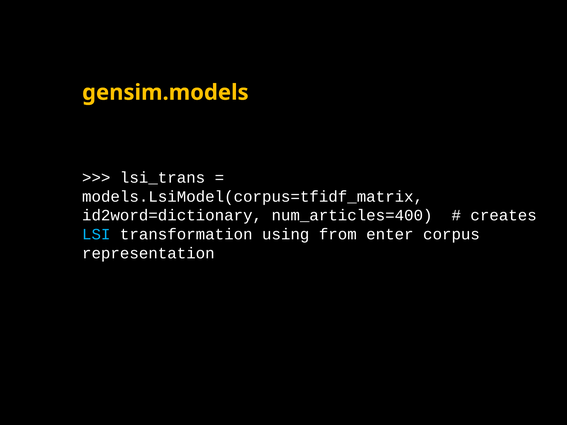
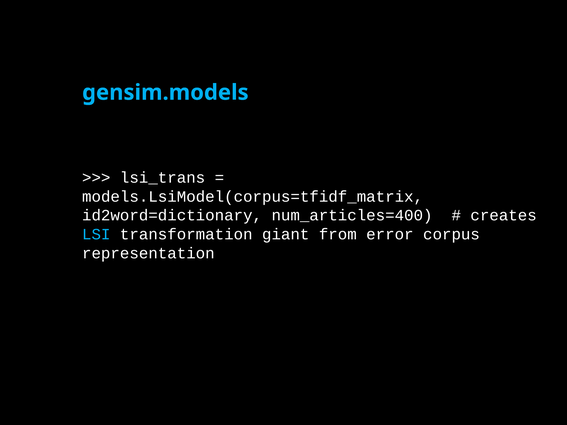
gensim.models colour: yellow -> light blue (165, 93)
using: using -> giant (286, 234)
enter: enter -> error (390, 234)
